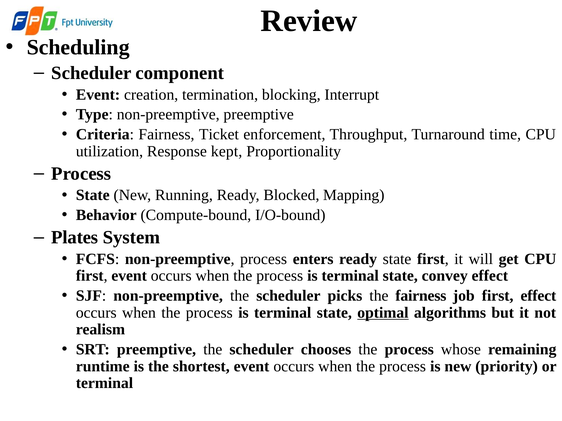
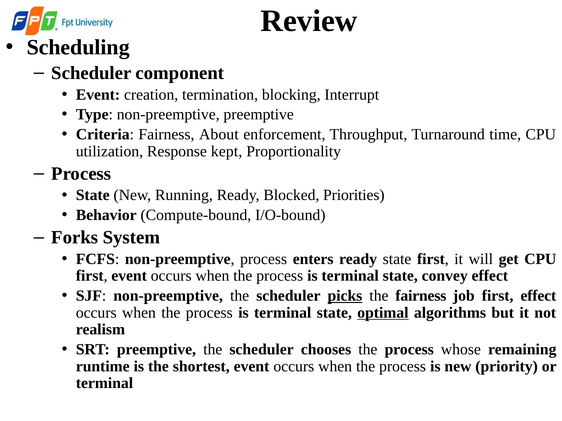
Ticket: Ticket -> About (219, 135)
Mapping: Mapping -> Priorities (354, 195)
Plates: Plates -> Forks (75, 238)
picks underline: none -> present (345, 296)
